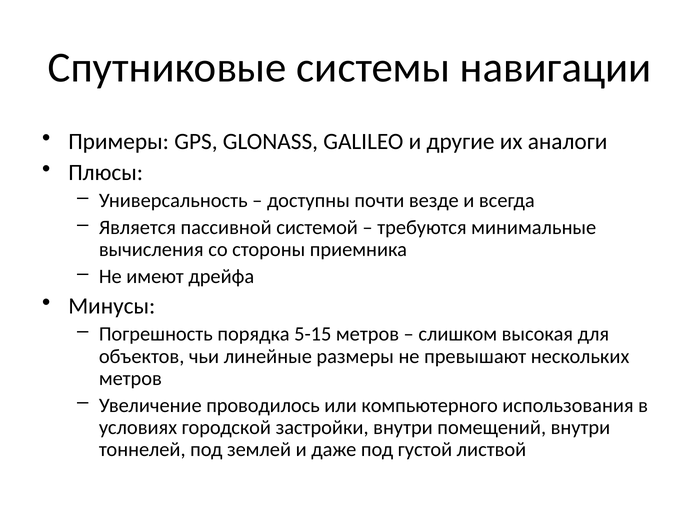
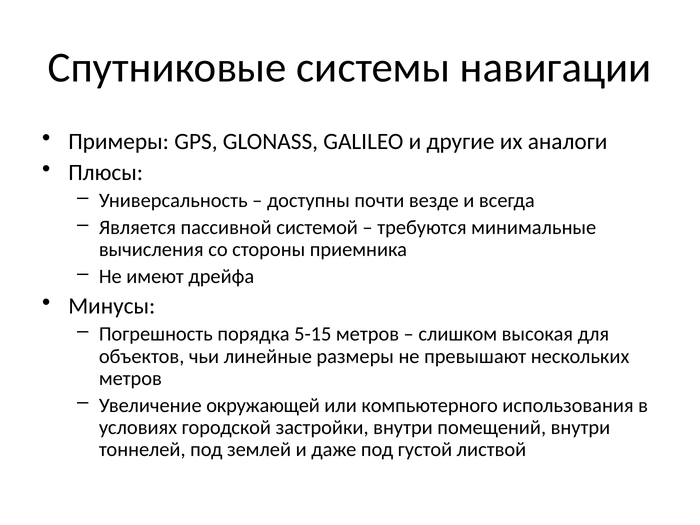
проводилось: проводилось -> окружающей (263, 405)
